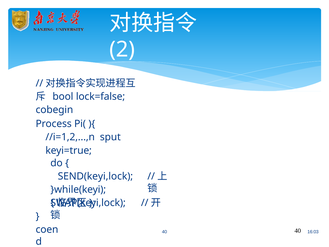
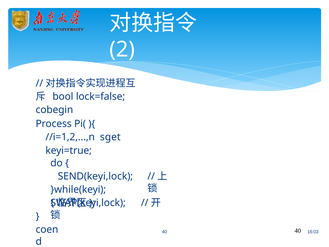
sput: sput -> sget (110, 137)
